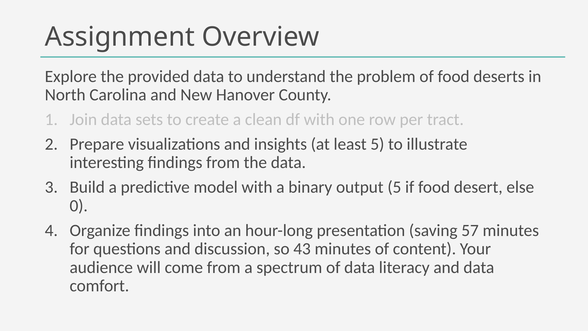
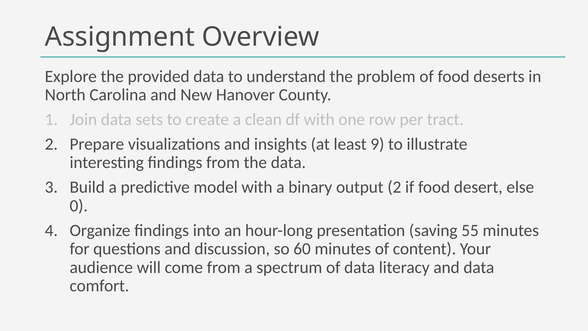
least 5: 5 -> 9 (377, 144)
output 5: 5 -> 2 (394, 187)
57: 57 -> 55 (470, 230)
43: 43 -> 60 (302, 249)
